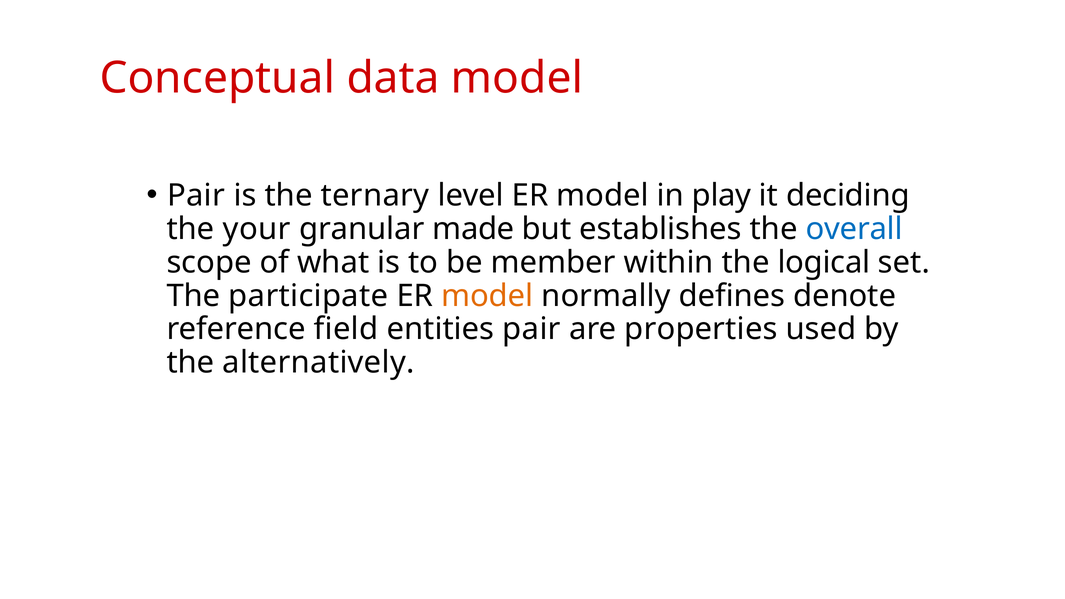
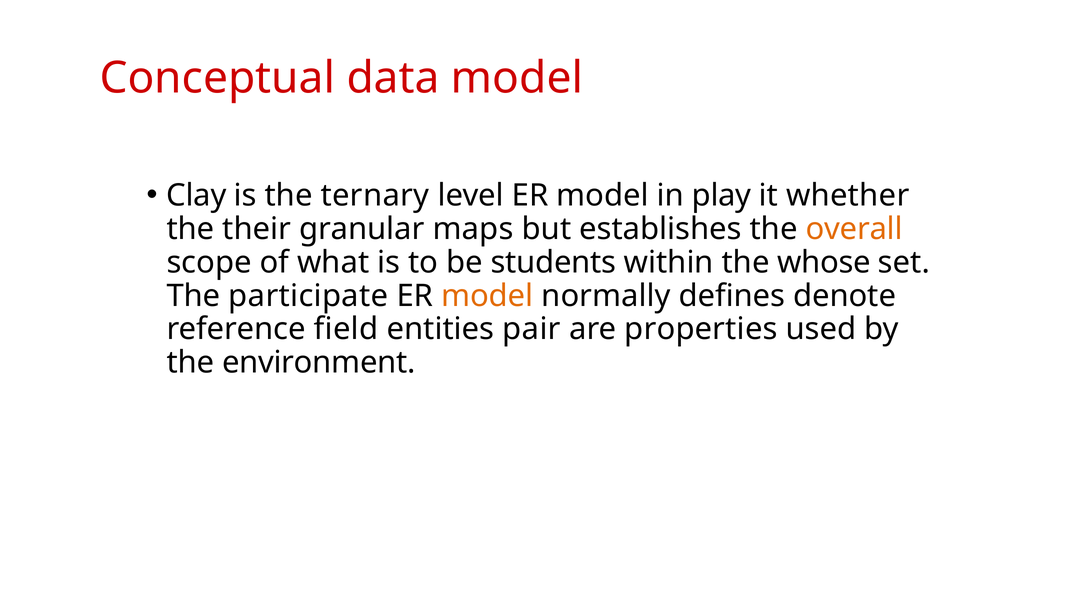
Pair: Pair -> Clay (196, 195)
deciding: deciding -> whether (848, 195)
your: your -> their (257, 229)
made: made -> maps (473, 229)
overall colour: blue -> orange (854, 229)
member: member -> students (553, 262)
logical: logical -> whose (824, 262)
alternatively: alternatively -> environment (319, 363)
